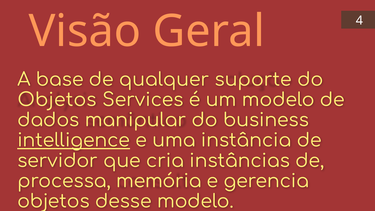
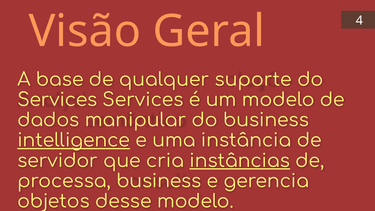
Objetos: Objetos -> Services (57, 100)
instâncias underline: none -> present (240, 161)
processa memória: memória -> business (159, 181)
